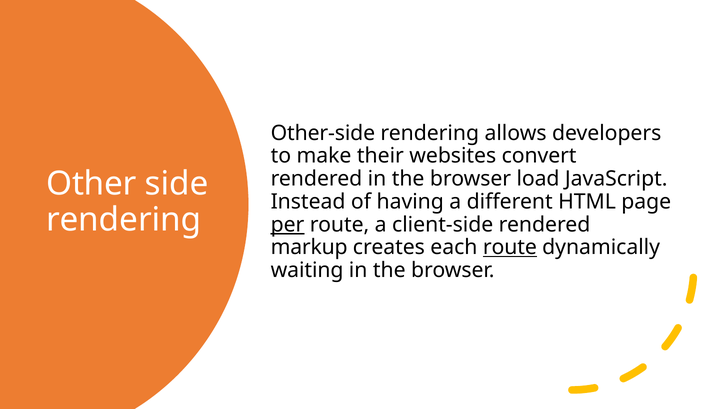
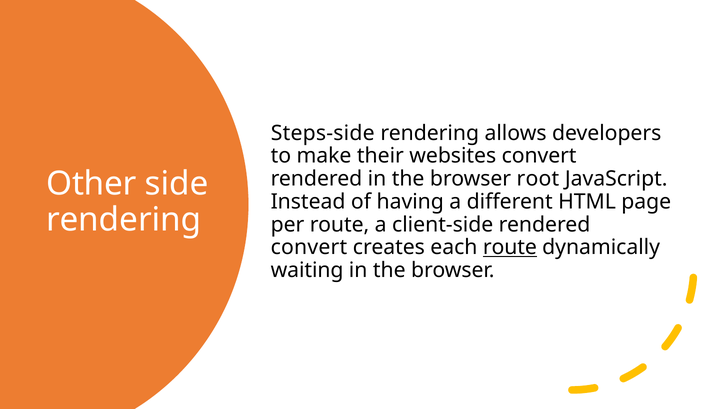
Other-side: Other-side -> Steps-side (323, 133)
load: load -> root (538, 179)
per underline: present -> none (287, 225)
markup: markup -> convert (309, 247)
